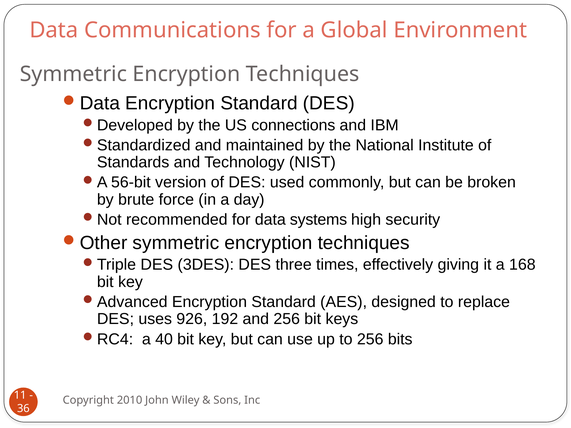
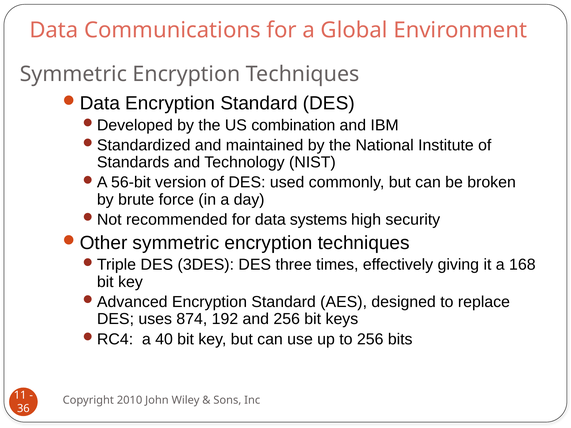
connections: connections -> combination (293, 125)
926: 926 -> 874 (192, 319)
